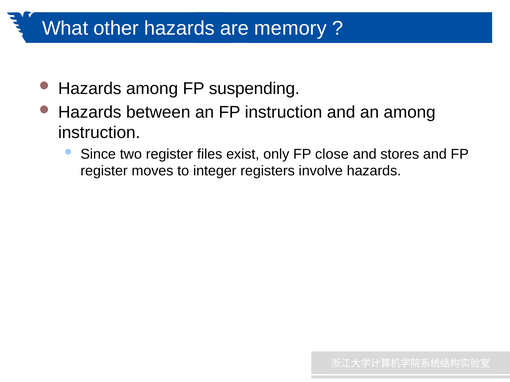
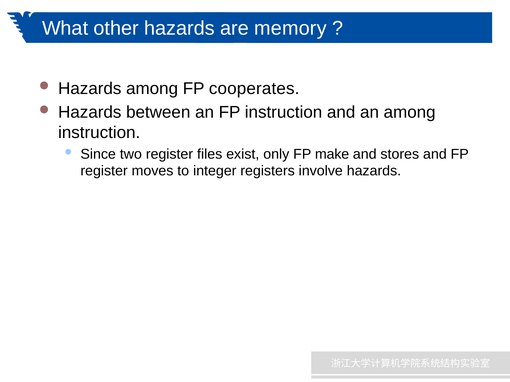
suspending: suspending -> cooperates (254, 89)
close: close -> make (332, 154)
